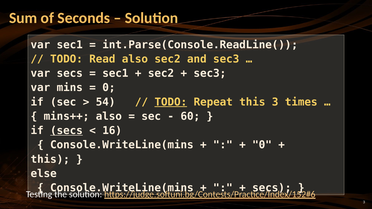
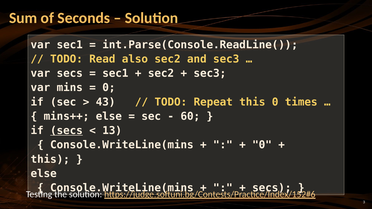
54: 54 -> 43 (106, 102)
TODO underline: present -> none (171, 102)
this 3: 3 -> 0 (275, 102)
mins++ also: also -> else (109, 116)
16: 16 -> 13 (112, 131)
